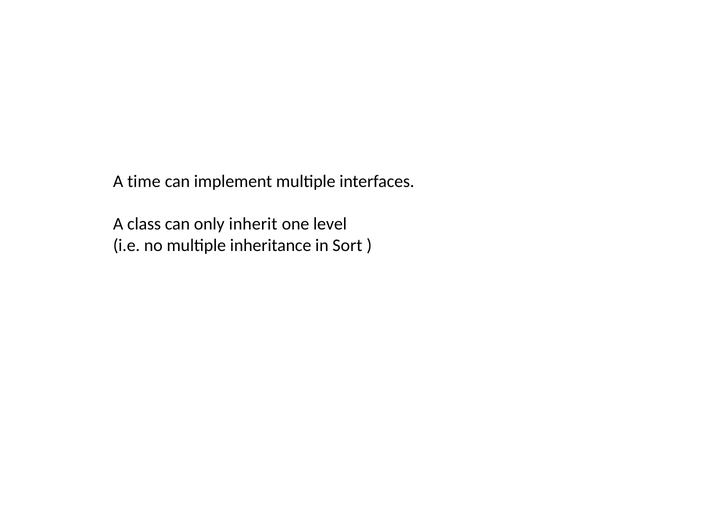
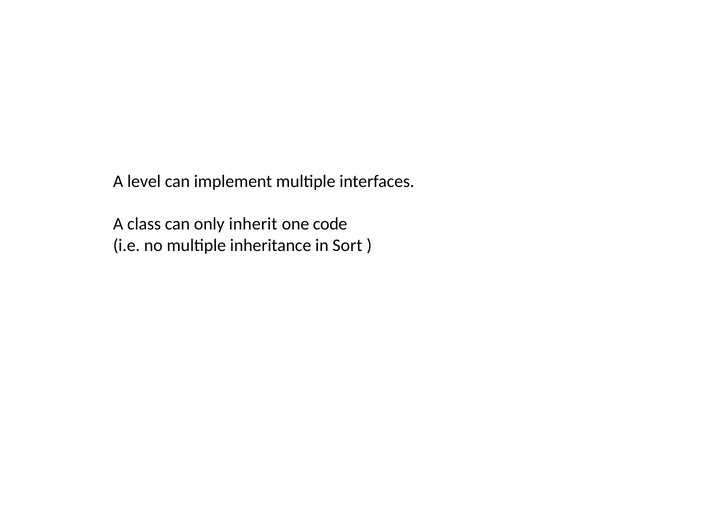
time: time -> level (144, 182)
level: level -> code (330, 224)
